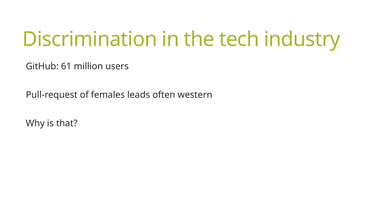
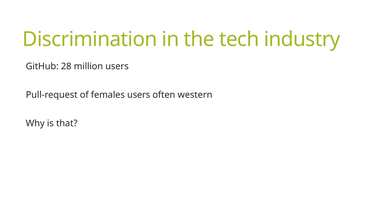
61: 61 -> 28 (66, 66)
females leads: leads -> users (139, 95)
